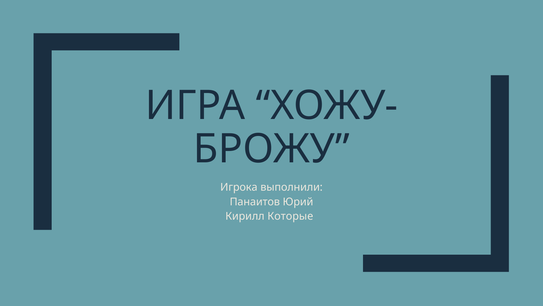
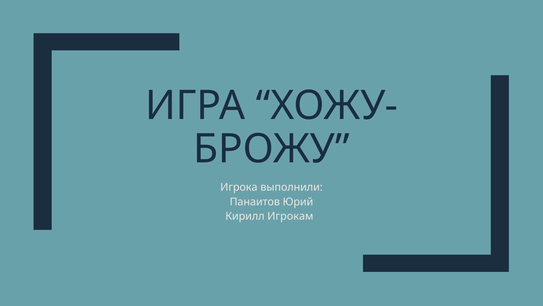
Которые: Которые -> Игрокам (290, 216)
